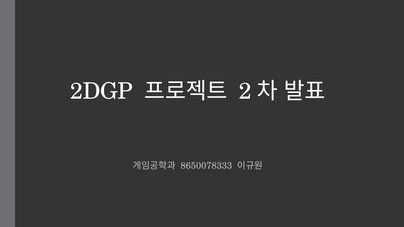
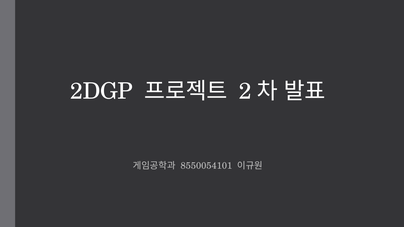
8650078333: 8650078333 -> 8550054101 (206, 166)
